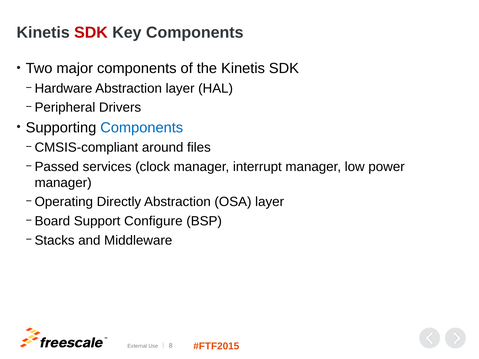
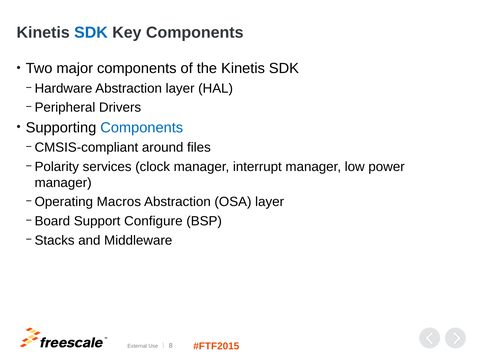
SDK colour: red -> blue (91, 33)
Passed: Passed -> Polarity (57, 167)
Directly: Directly -> Macros (119, 202)
